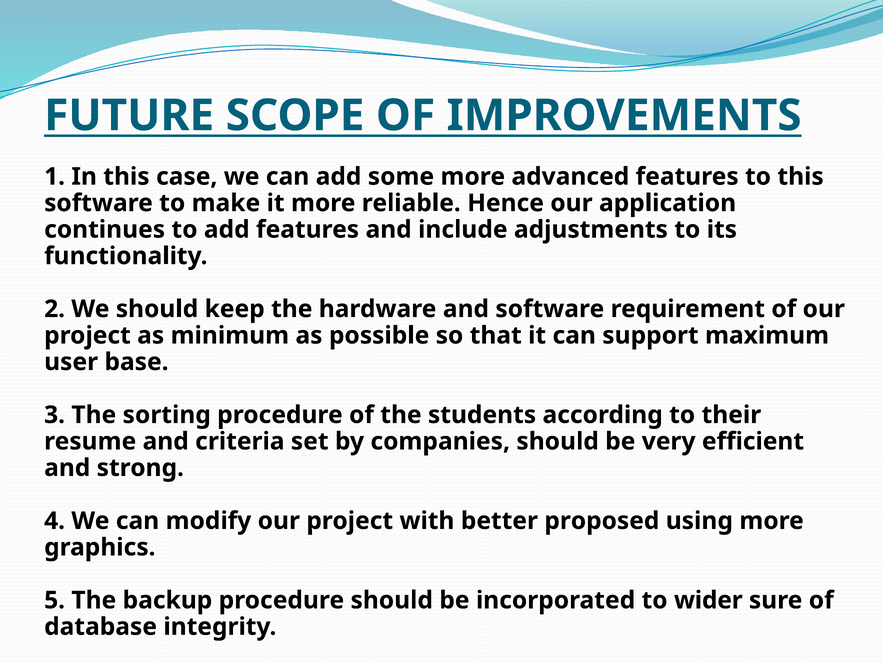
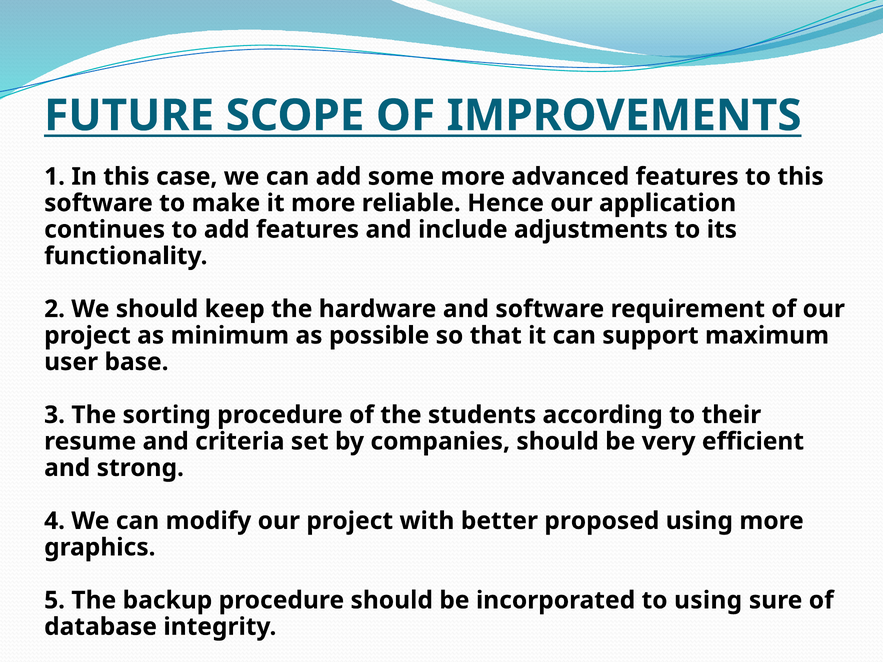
to wider: wider -> using (708, 601)
